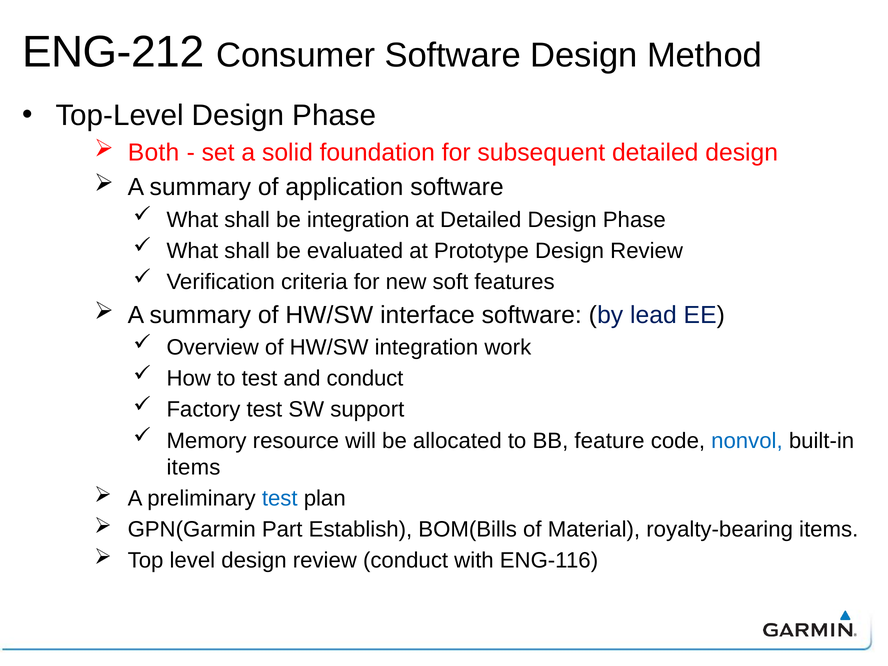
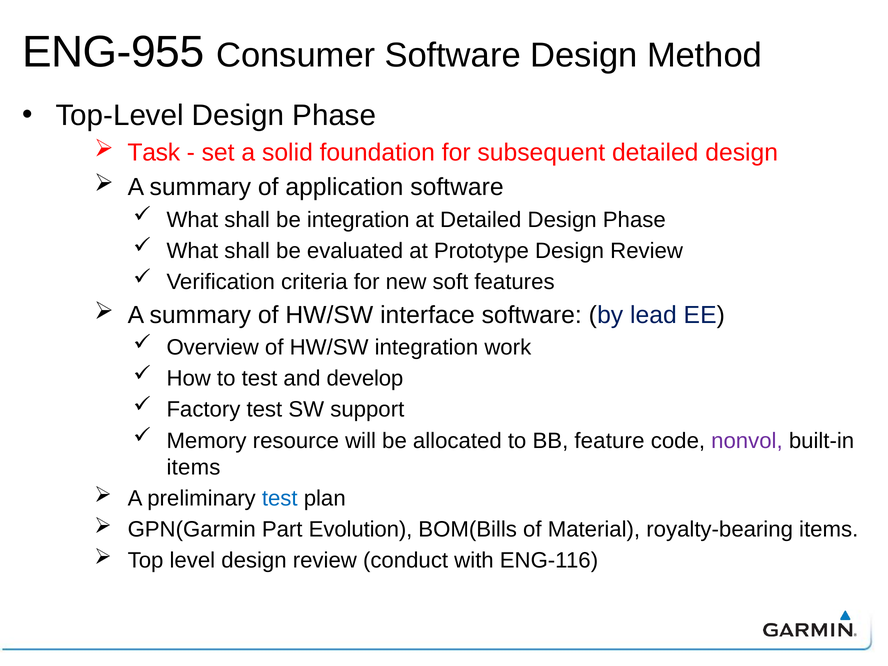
ENG-212: ENG-212 -> ENG-955 (113, 52)
Both: Both -> Task (154, 153)
and conduct: conduct -> develop (365, 379)
nonvol colour: blue -> purple (747, 441)
Establish: Establish -> Evolution (361, 530)
